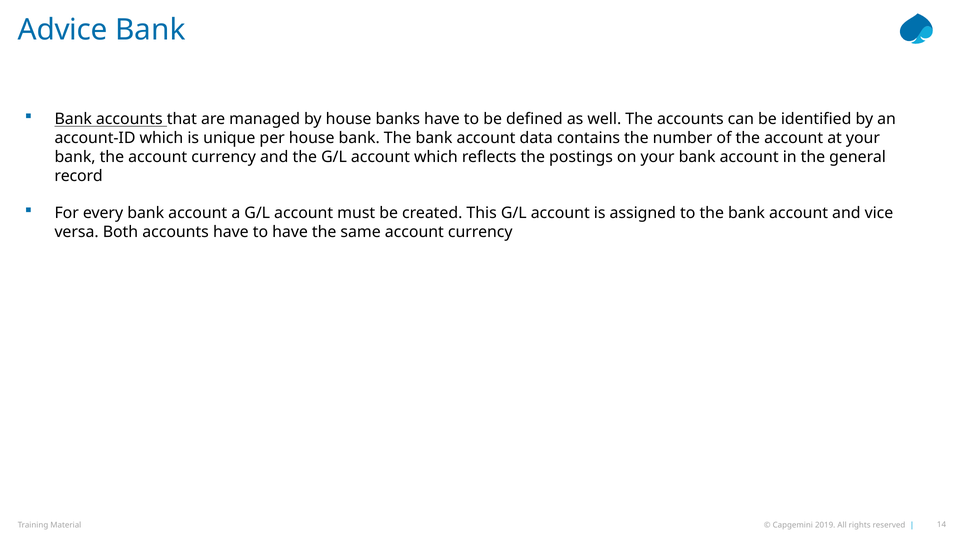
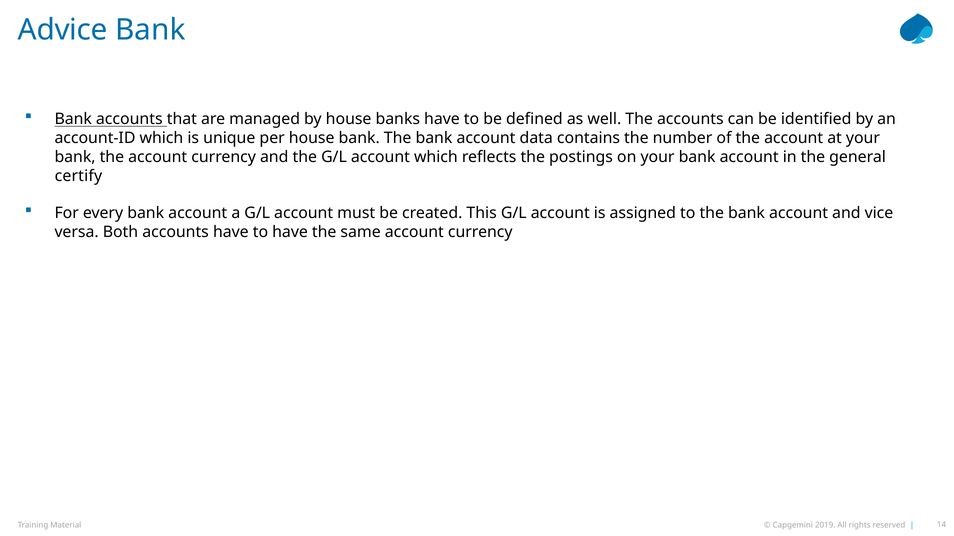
record: record -> certify (78, 176)
